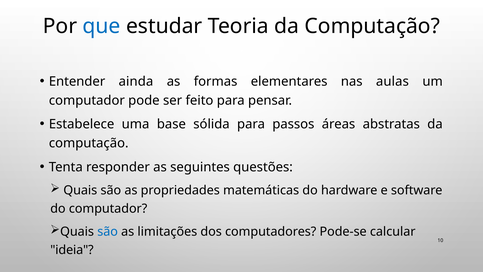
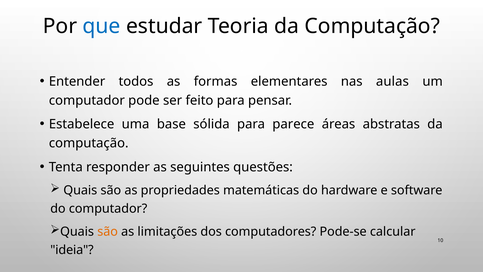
ainda: ainda -> todos (136, 81)
passos: passos -> parece (293, 124)
são colour: blue -> orange (108, 231)
